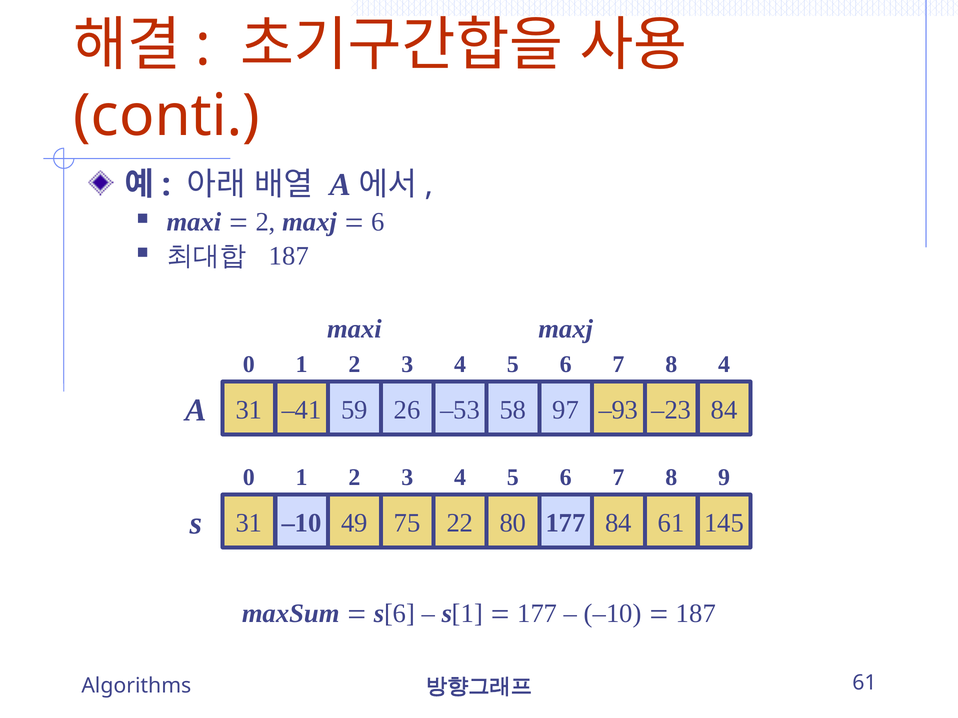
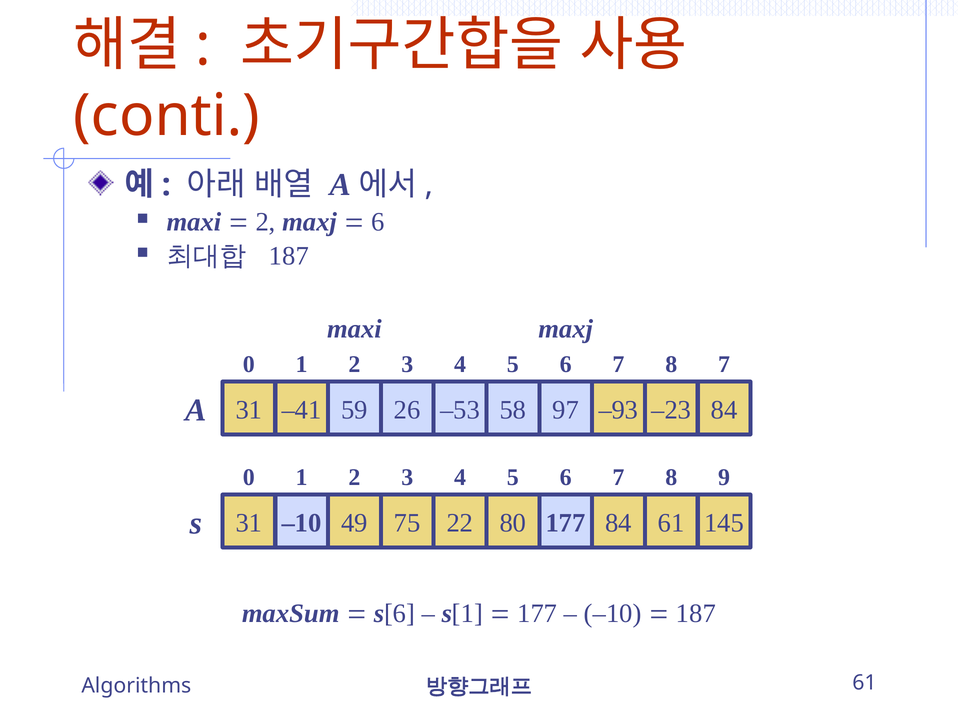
8 4: 4 -> 7 (724, 365)
